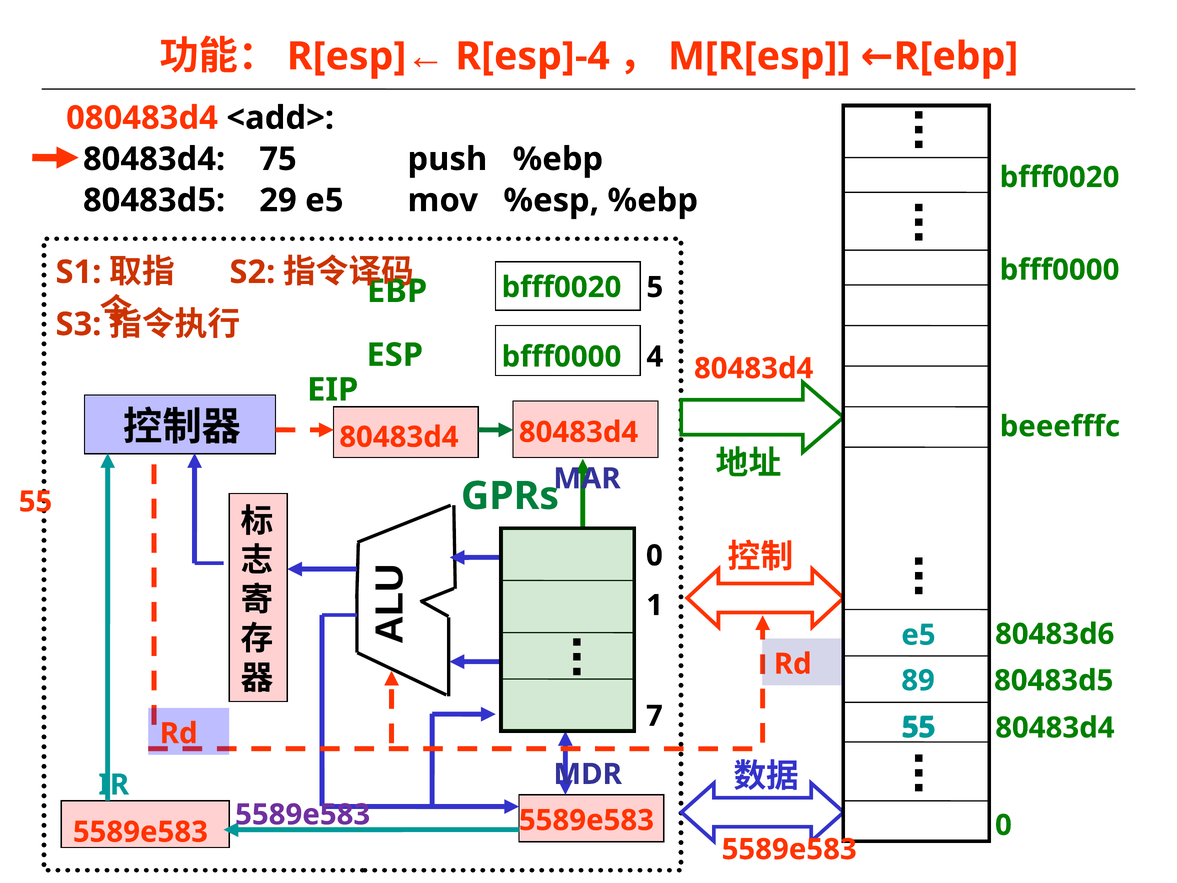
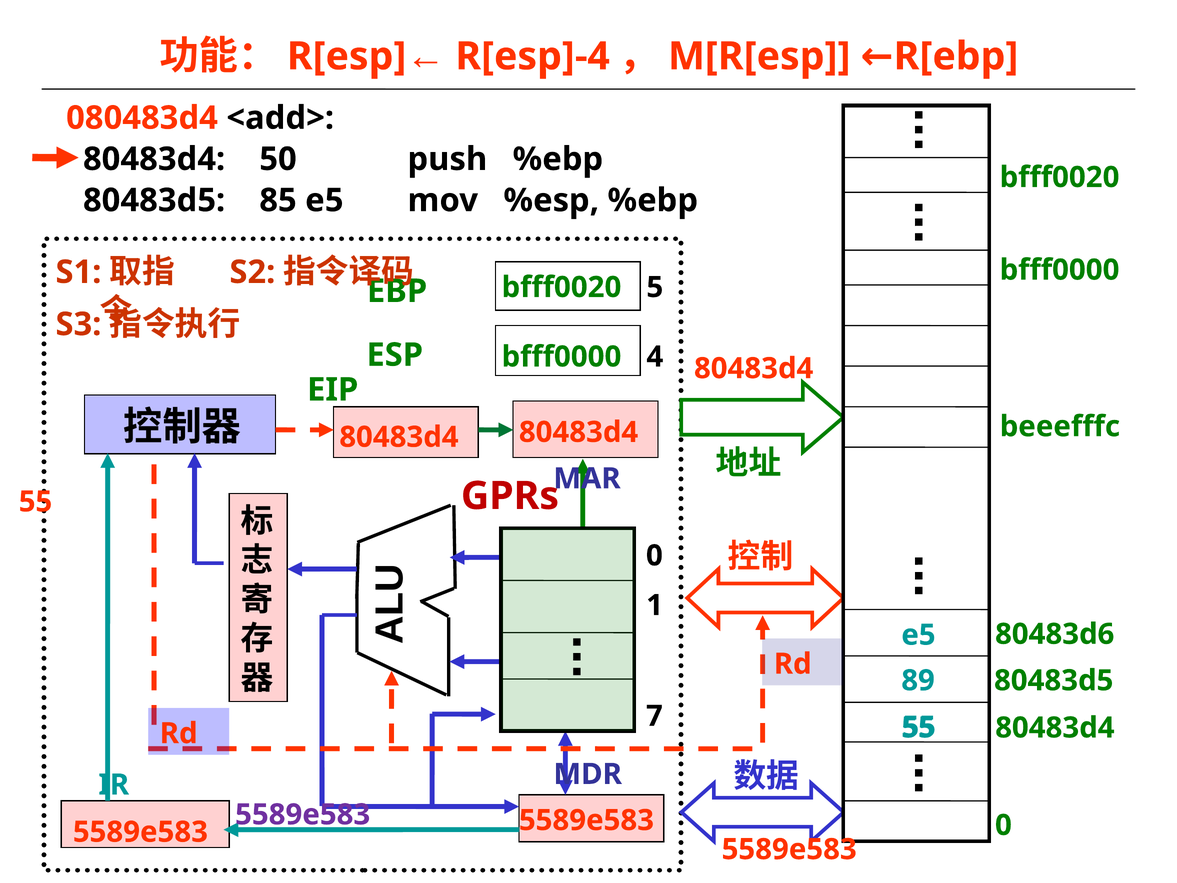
75: 75 -> 50 (278, 159)
29: 29 -> 85 (278, 200)
GPRs colour: green -> red (510, 496)
